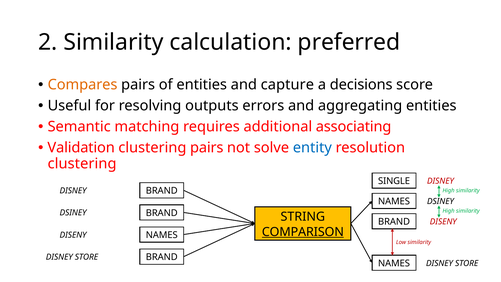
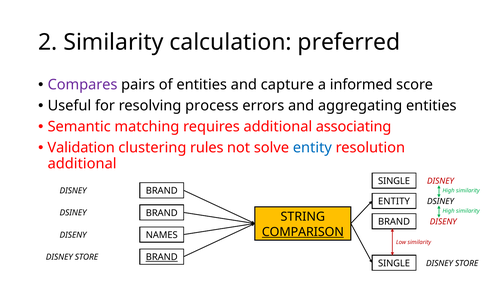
Compares colour: orange -> purple (83, 85)
decisions: decisions -> informed (361, 85)
outputs: outputs -> process (212, 106)
clustering pairs: pairs -> rules (207, 148)
clustering: clustering -> additional (82, 164)
NAMES: NAMES -> ENTITY (394, 201)
BRAND underline: none -> present (162, 257)
NAMES: NAMES -> SINGLE (394, 263)
